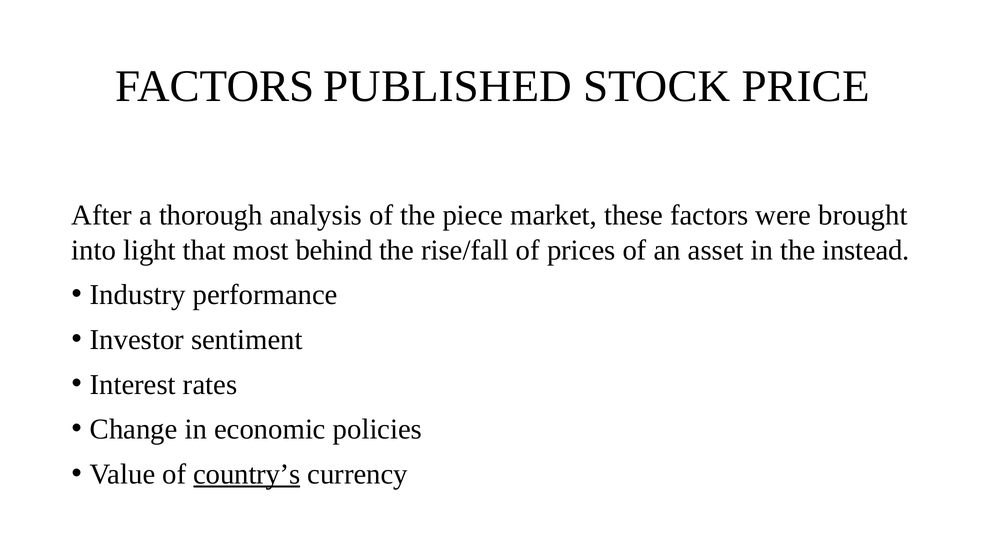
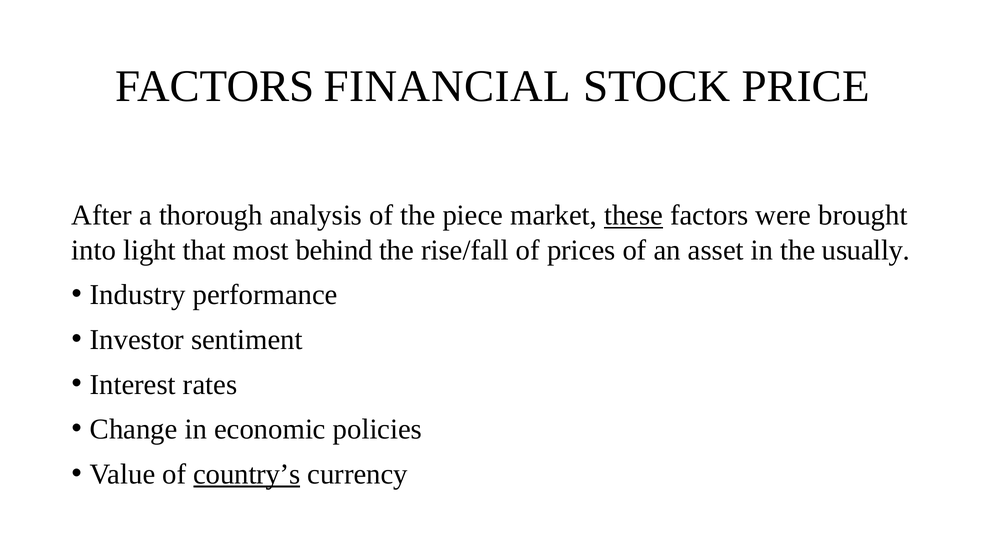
PUBLISHED: PUBLISHED -> FINANCIAL (447, 86)
these underline: none -> present (634, 215)
instead: instead -> usually (866, 250)
